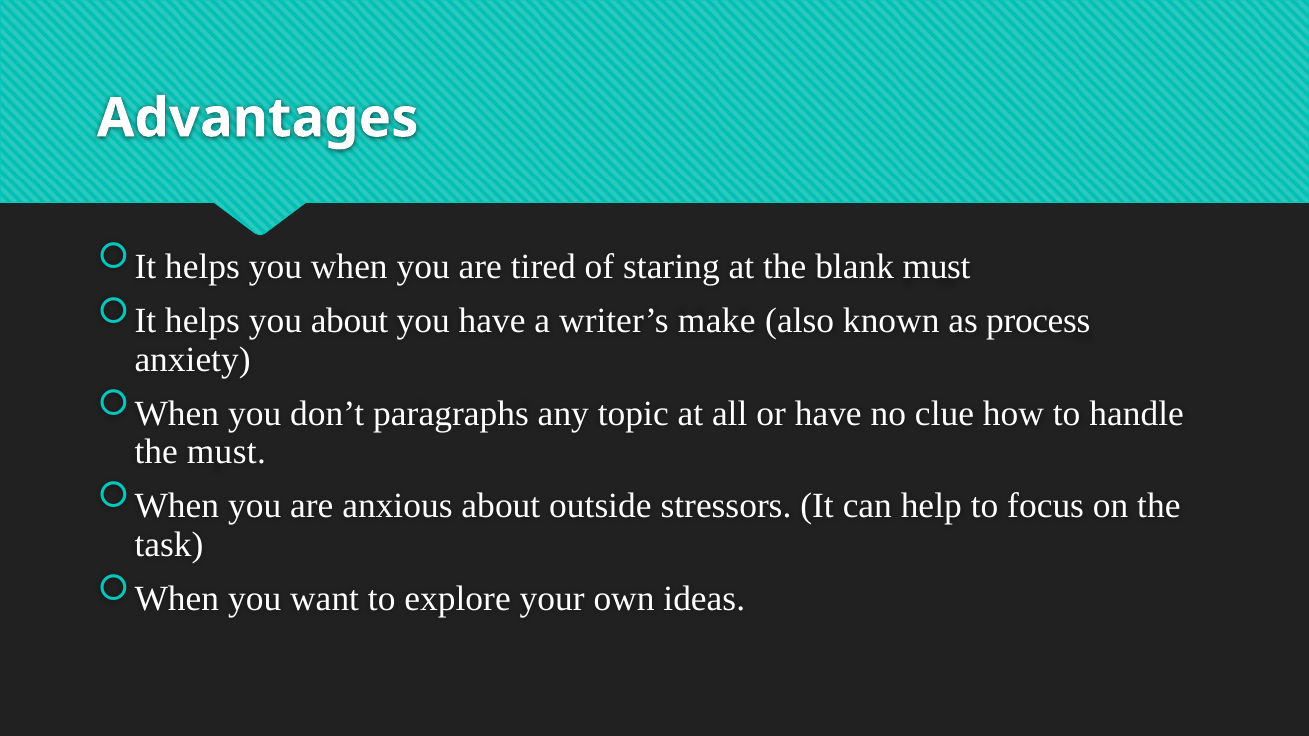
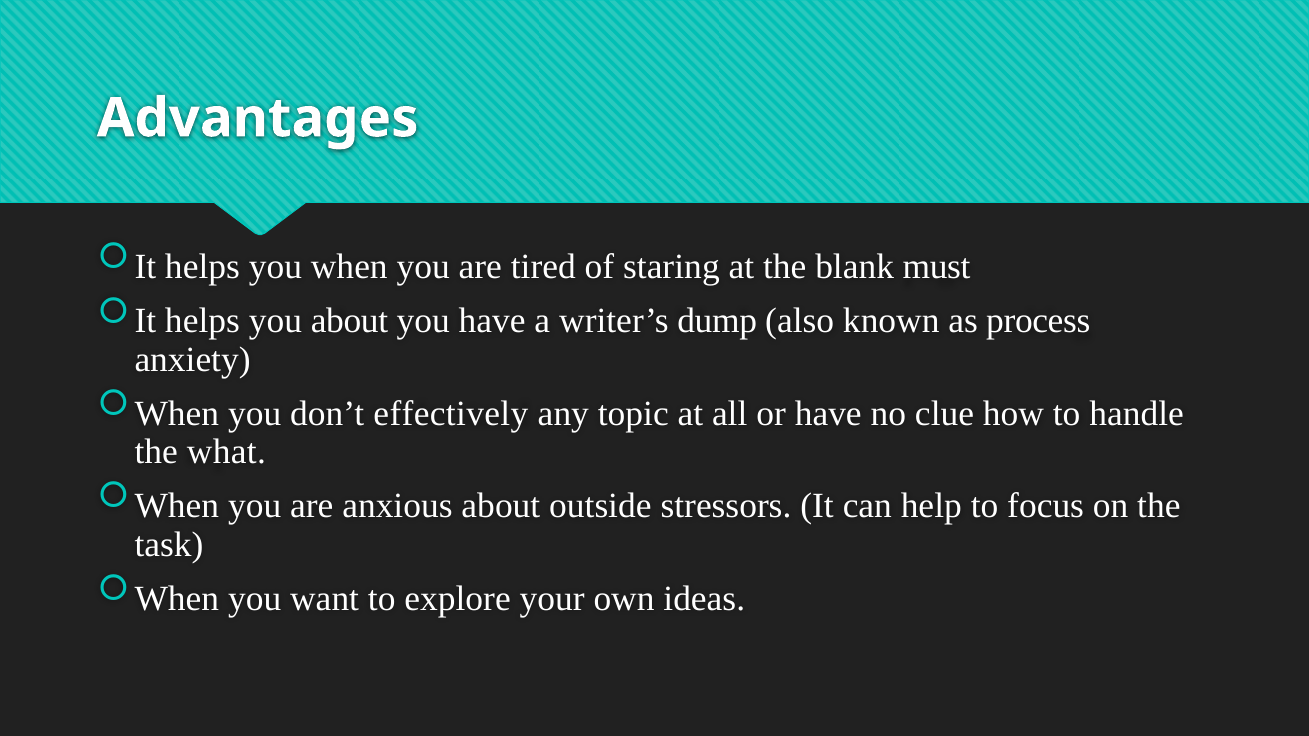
make: make -> dump (717, 321)
paragraphs: paragraphs -> effectively (451, 414)
the must: must -> what (226, 452)
